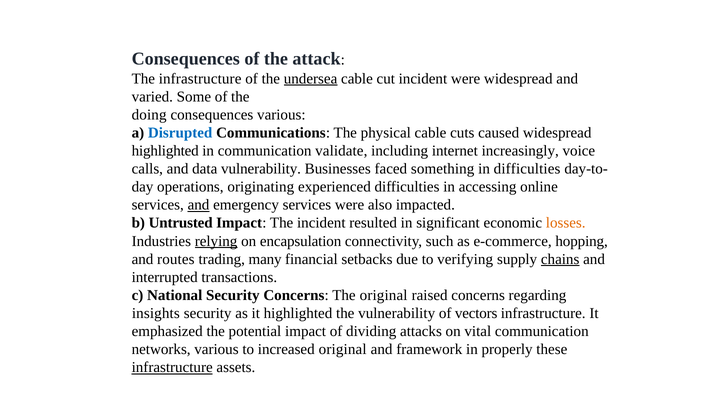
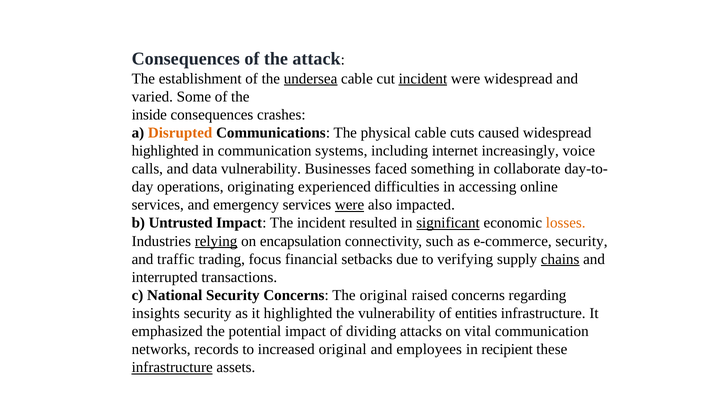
The infrastructure: infrastructure -> establishment (200, 79)
incident underline: none -> present (423, 79)
doing: doing -> inside (149, 115)
consequences various: various -> crashes (281, 115)
Disrupted colour: blue -> orange (180, 133)
validate: validate -> systems (341, 151)
in difficulties: difficulties -> collaborate (527, 169)
and underline: present -> none (198, 205)
were underline: none -> present (350, 205)
significant underline: none -> present (448, 223)
e-commerce hopping: hopping -> security (582, 241)
routes: routes -> traffic (176, 259)
many: many -> focus (265, 259)
vectors: vectors -> entities (476, 313)
networks various: various -> records (216, 349)
framework: framework -> employees (429, 349)
properly: properly -> recipient (507, 349)
